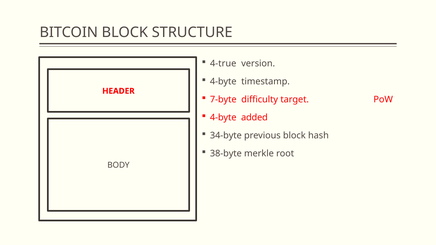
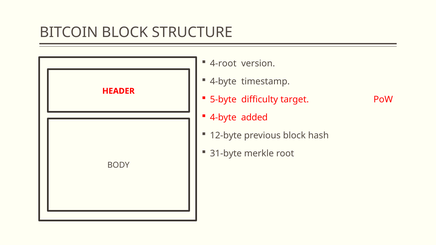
4-true: 4-true -> 4-root (223, 64)
7-byte: 7-byte -> 5-byte (223, 100)
34-byte: 34-byte -> 12-byte (226, 136)
38-byte: 38-byte -> 31-byte (226, 154)
